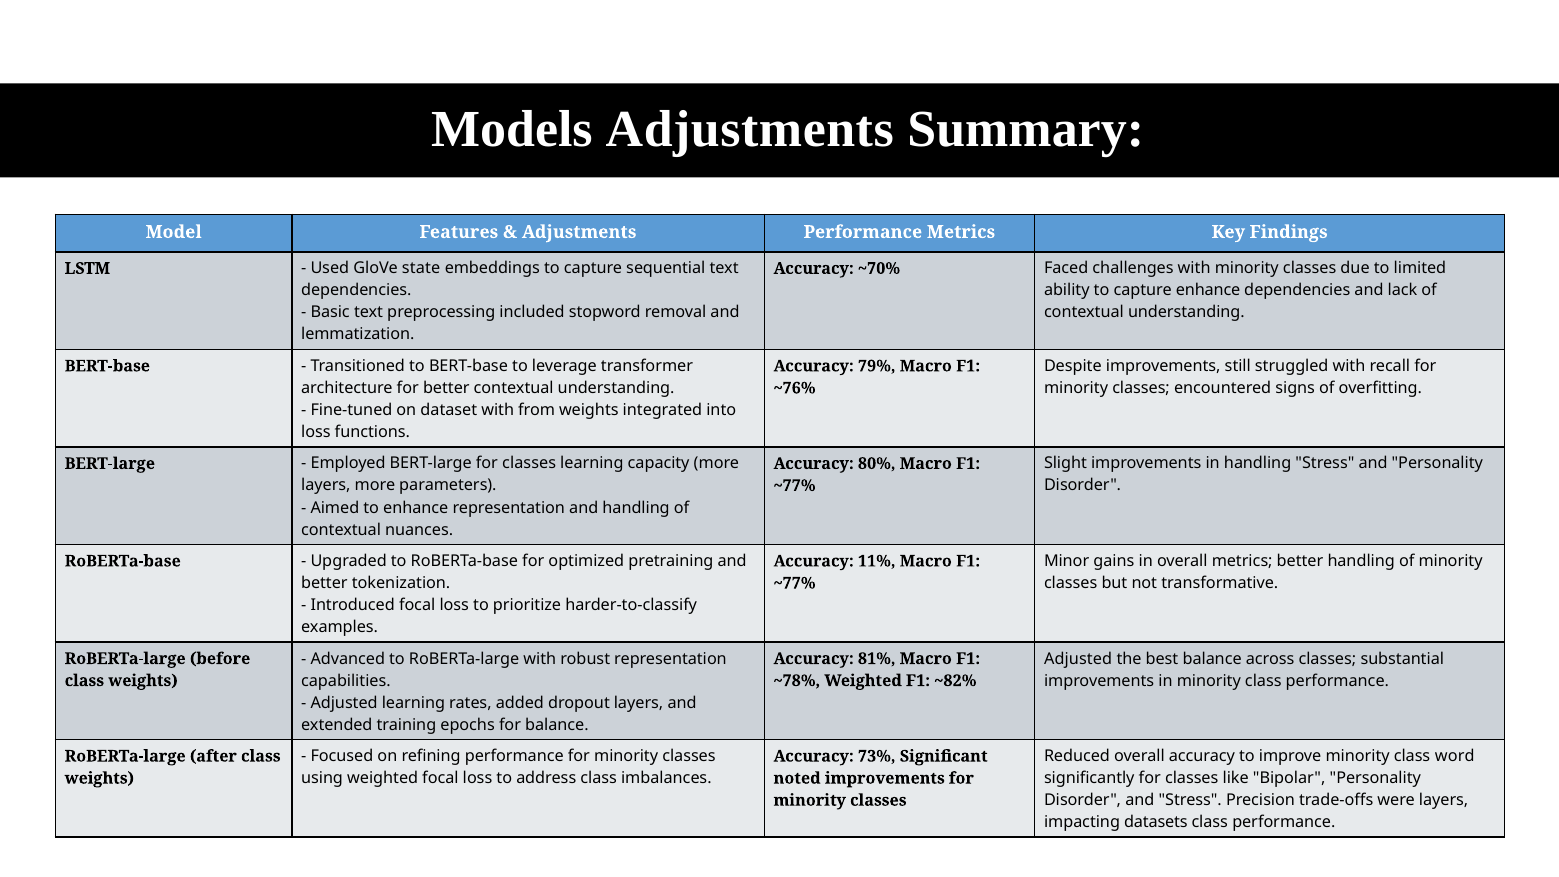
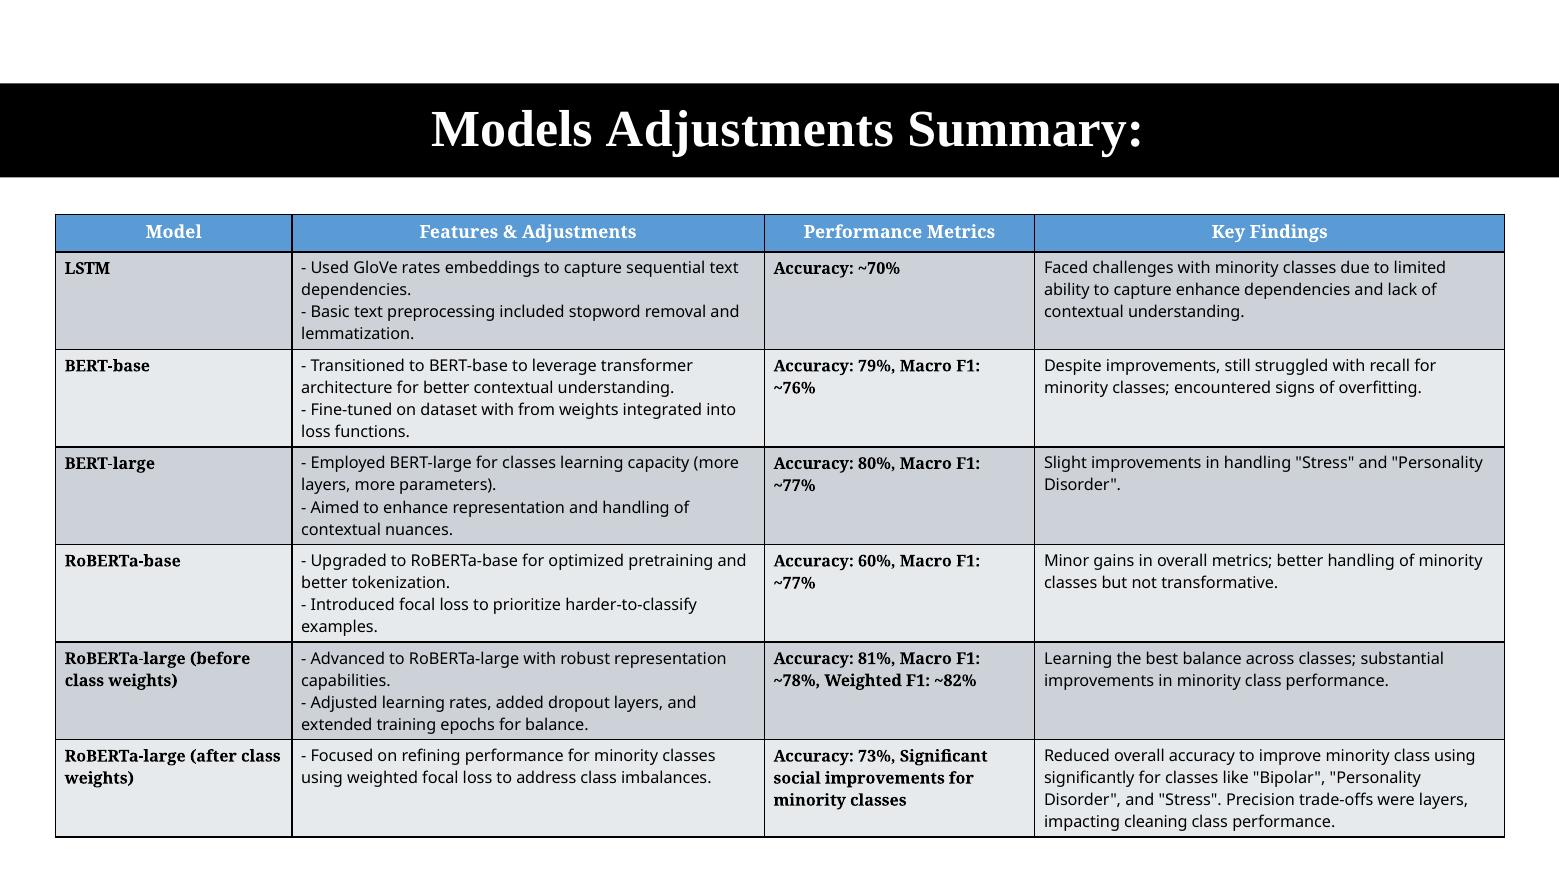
GloVe state: state -> rates (421, 268)
11%: 11% -> 60% (877, 561)
Adjusted: Adjusted -> Learning (1078, 659)
class word: word -> using (1455, 756)
noted: noted -> social (797, 778)
datasets: datasets -> cleaning (1156, 822)
